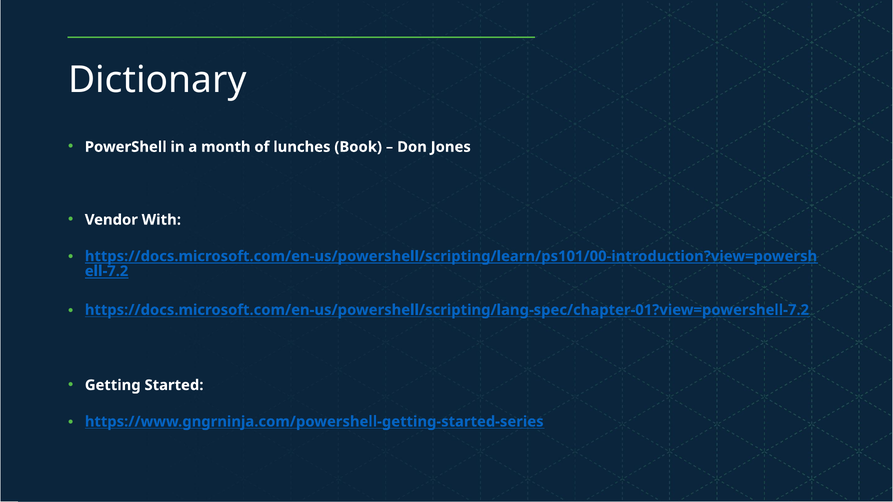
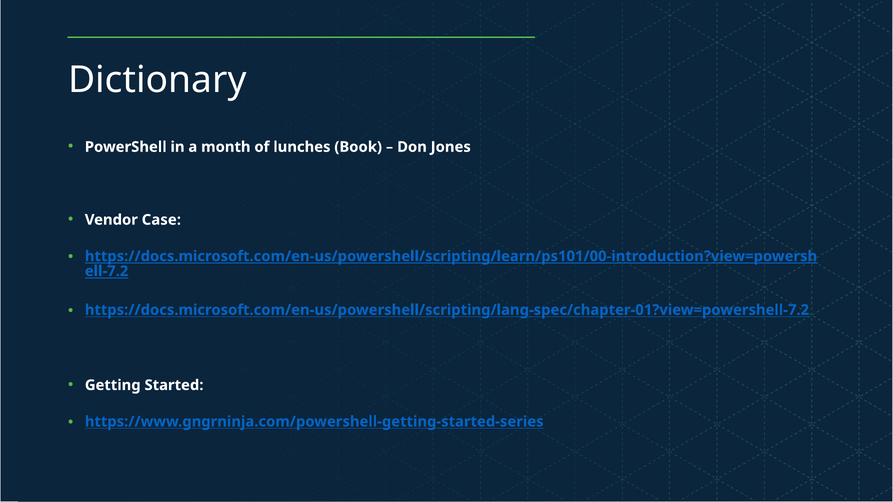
With: With -> Case (161, 220)
